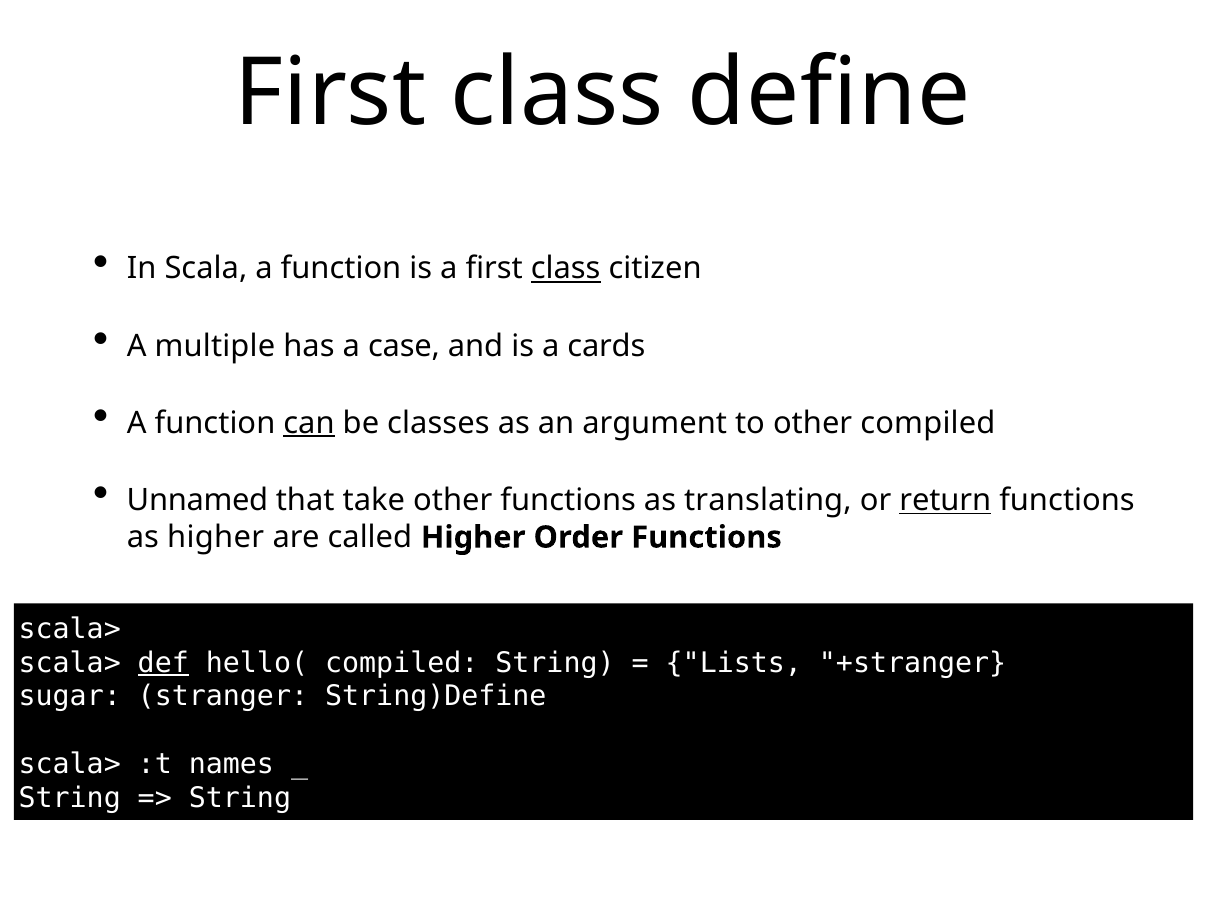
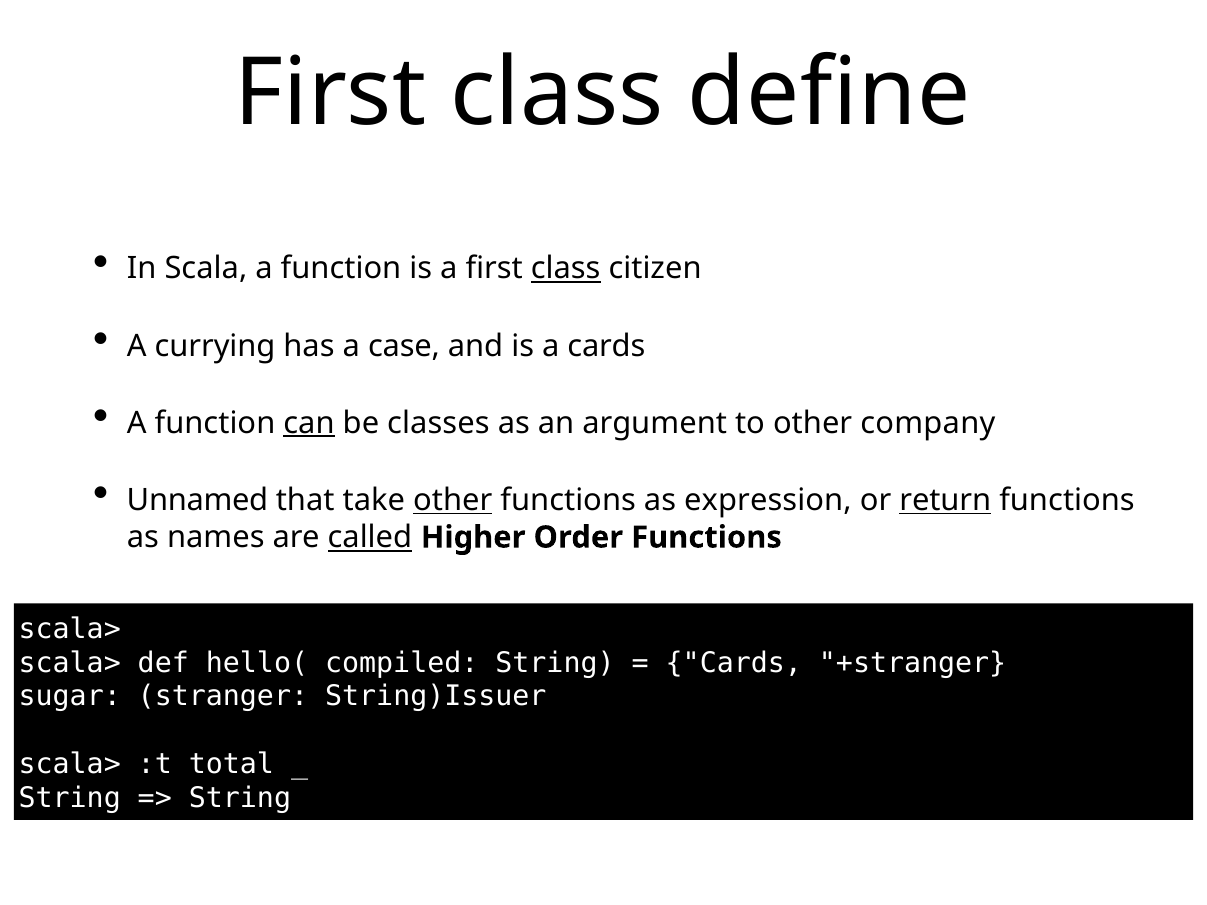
multiple: multiple -> currying (215, 346)
other compiled: compiled -> company (928, 423)
other underline: none -> present (453, 500)
translating: translating -> expression (768, 500)
as higher: higher -> names (216, 538)
called underline: none -> present (370, 538)
def underline: present -> none (163, 663)
Lists: Lists -> Cards (734, 663)
String)Define: String)Define -> String)Issuer (436, 697)
names: names -> total (231, 765)
